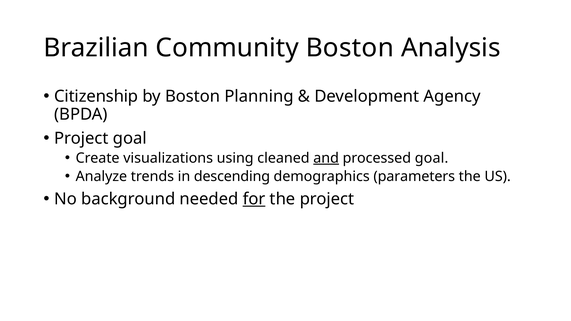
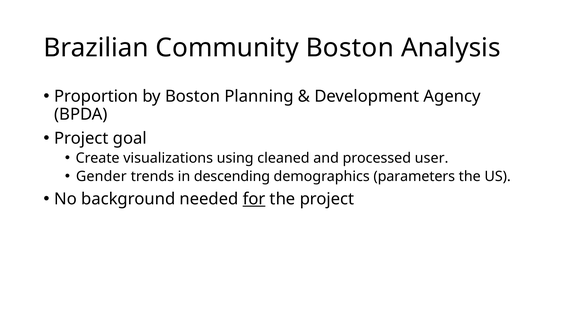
Citizenship: Citizenship -> Proportion (96, 97)
and underline: present -> none (326, 158)
processed goal: goal -> user (432, 158)
Analyze: Analyze -> Gender (101, 177)
